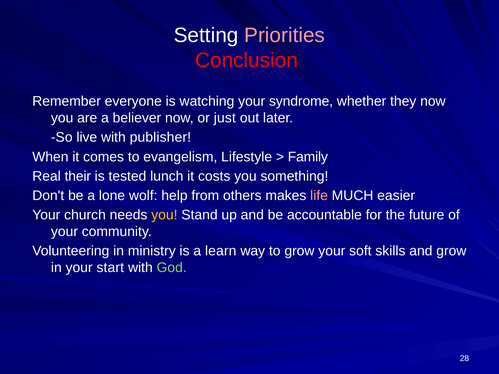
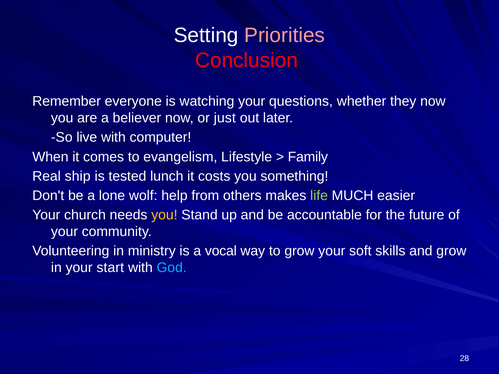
syndrome: syndrome -> questions (301, 101)
publisher: publisher -> computer (160, 138)
their: their -> ship (78, 176)
life colour: pink -> light green (319, 196)
learn: learn -> vocal (221, 251)
God colour: light green -> light blue (172, 268)
